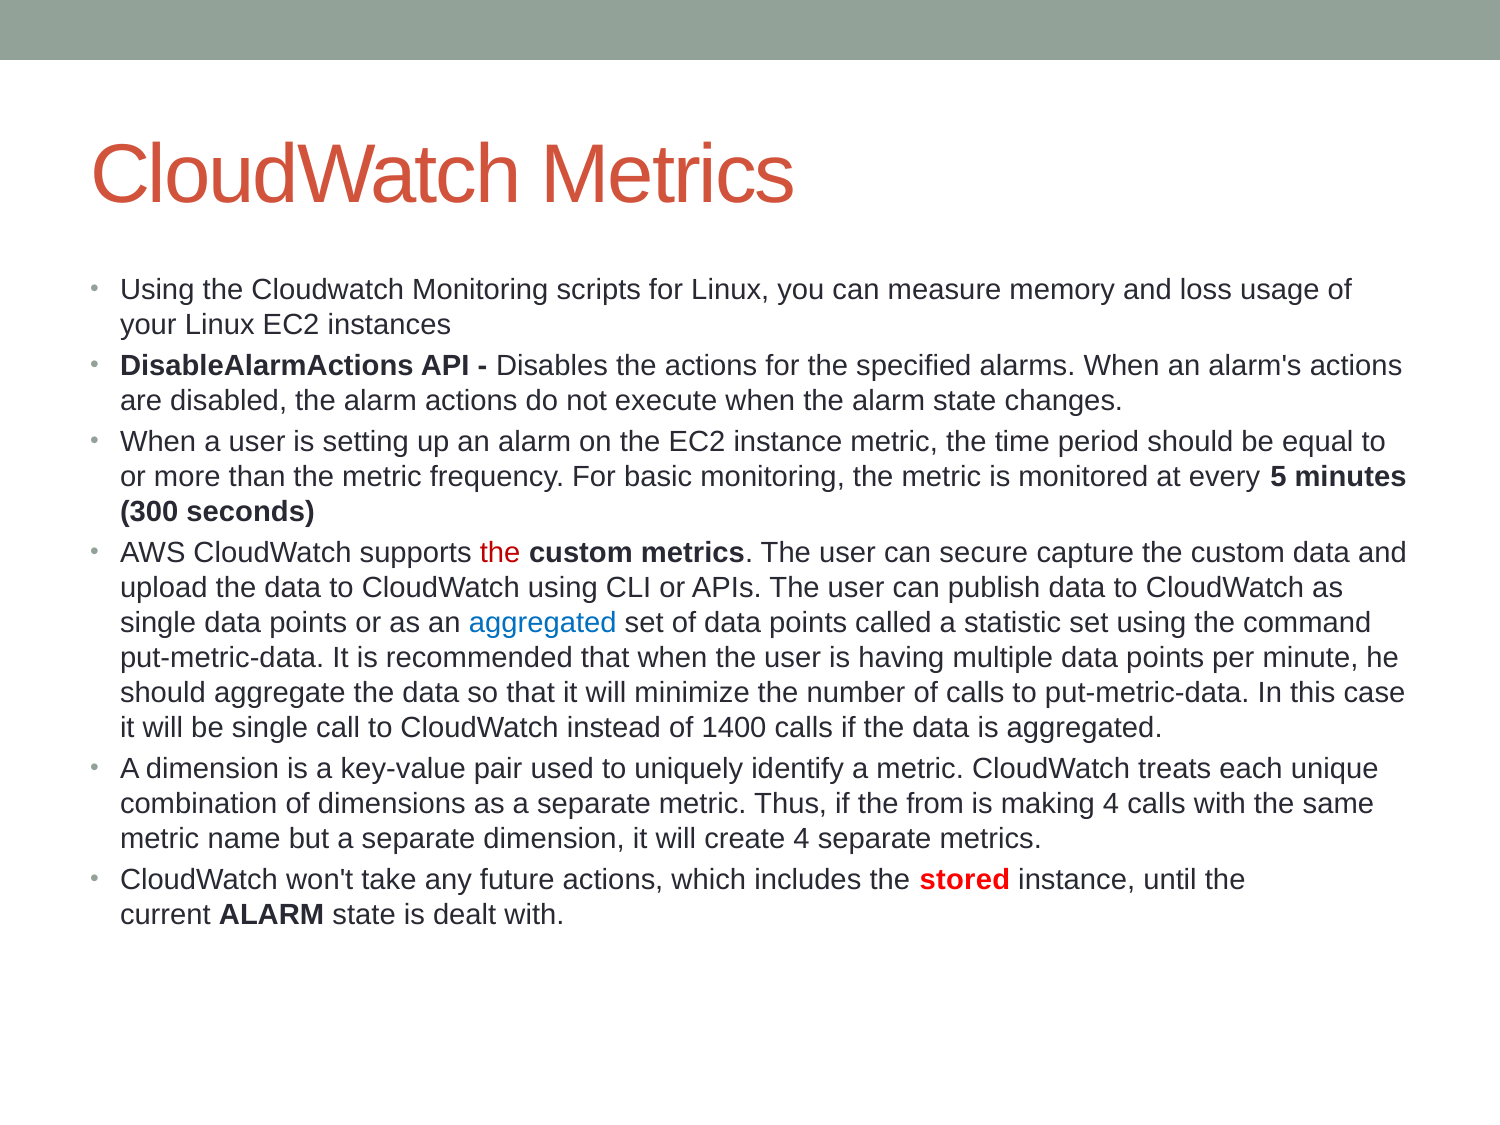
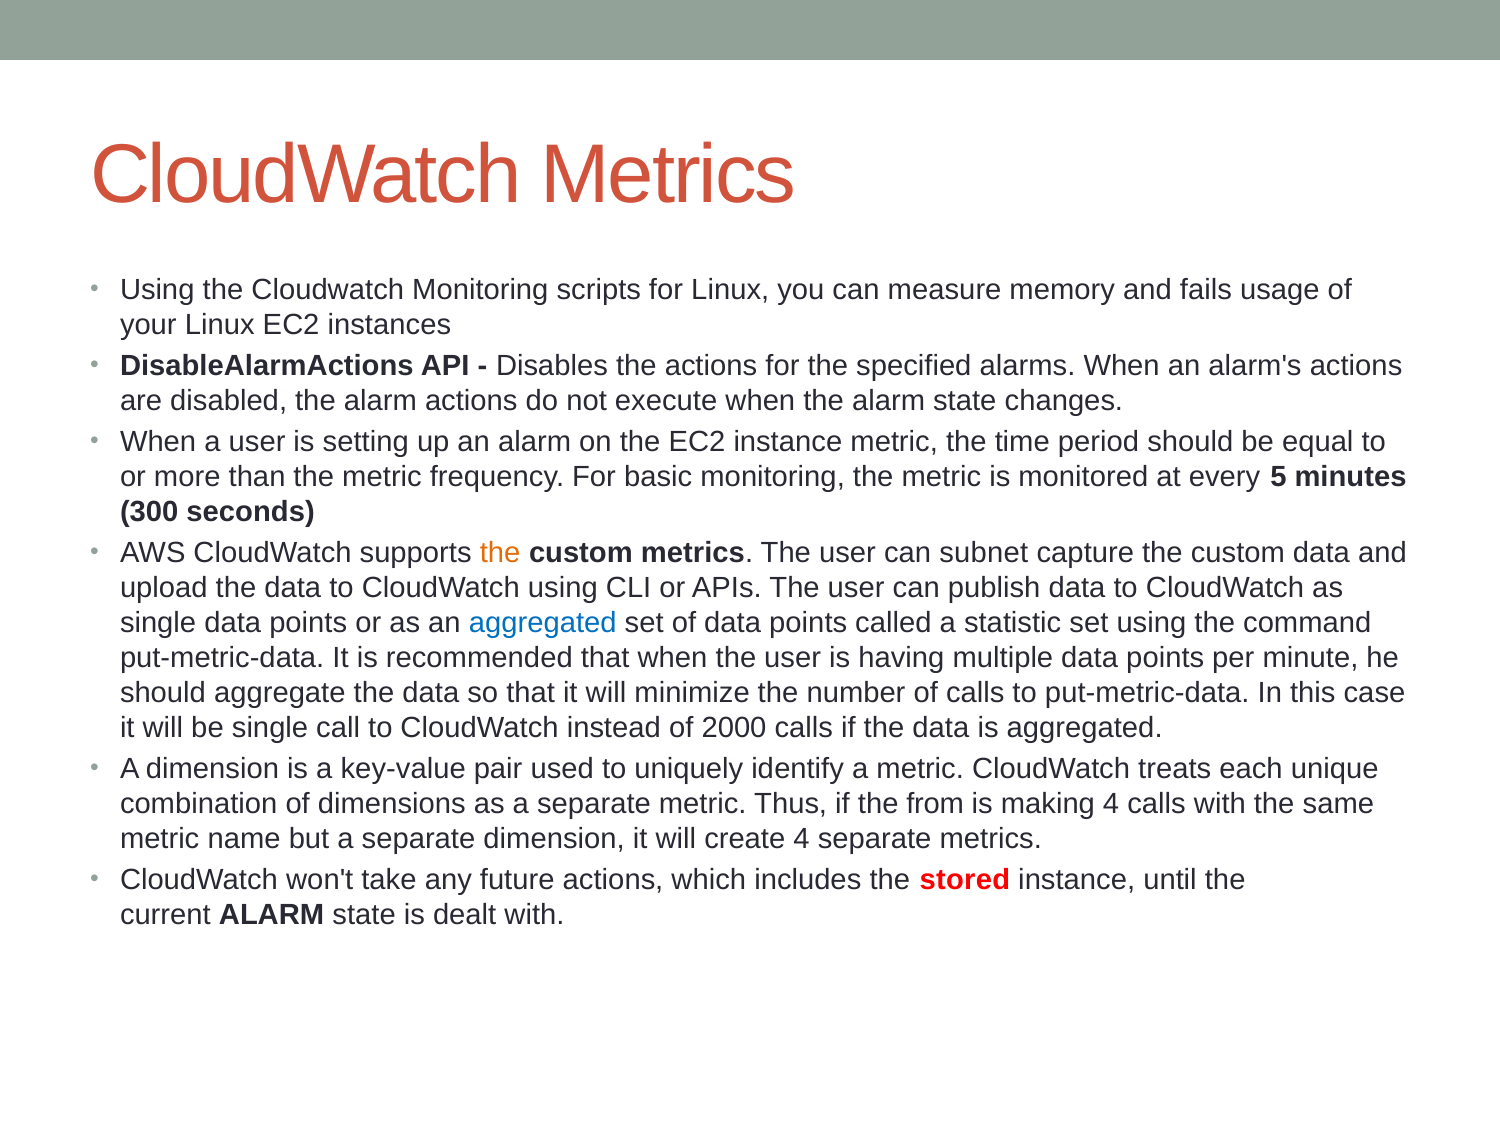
loss: loss -> fails (1206, 290)
the colour: red -> orange (500, 553)
secure: secure -> subnet (984, 553)
1400: 1400 -> 2000 (734, 728)
